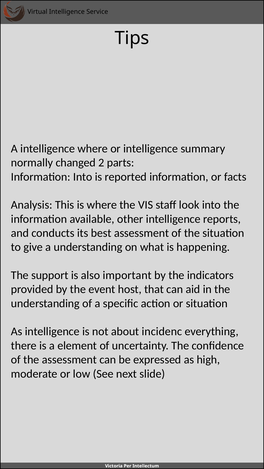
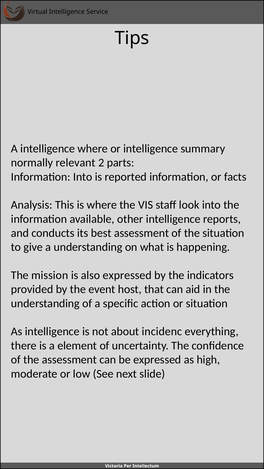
changed: changed -> relevant (76, 163)
support: support -> mission (50, 275)
also important: important -> expressed (127, 275)
